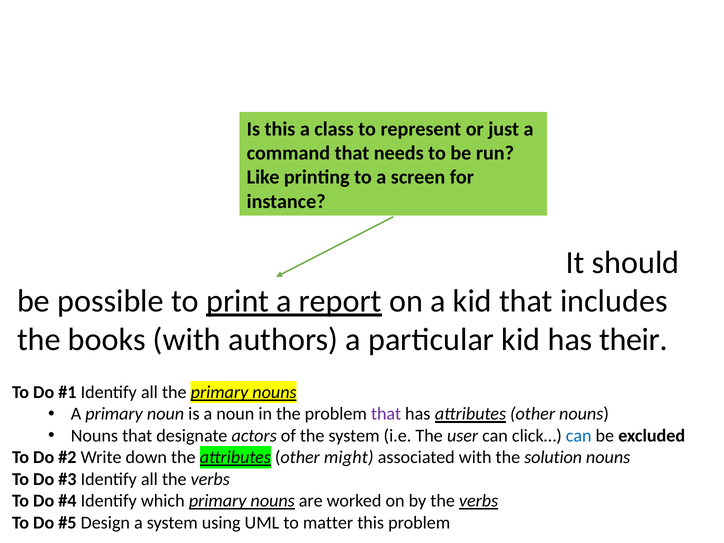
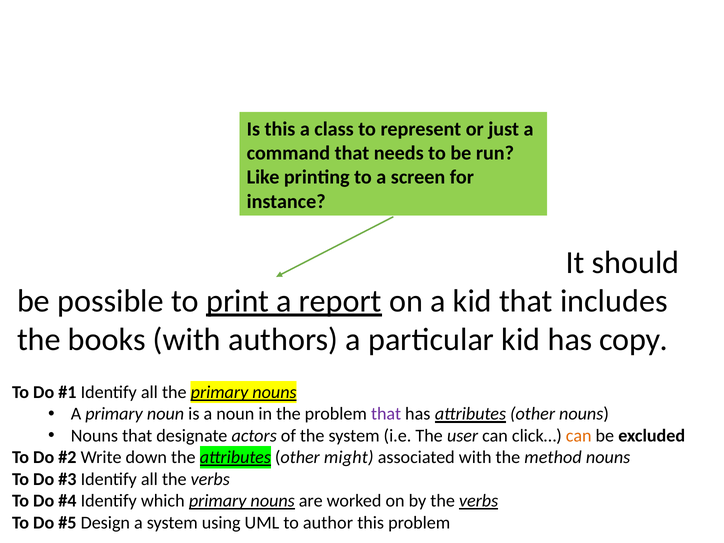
has their: their -> copy (634, 340)
can colour: blue -> orange (579, 436)
solution: solution -> method (553, 457)
to matter: matter -> author (328, 523)
